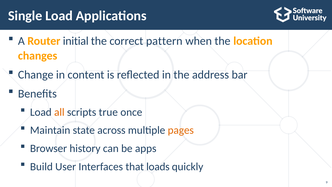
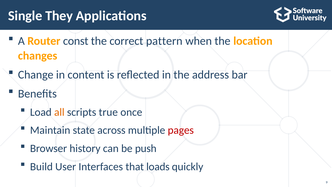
Single Load: Load -> They (59, 16)
initial: initial -> const (76, 41)
pages colour: orange -> red (181, 130)
apps: apps -> push (146, 148)
